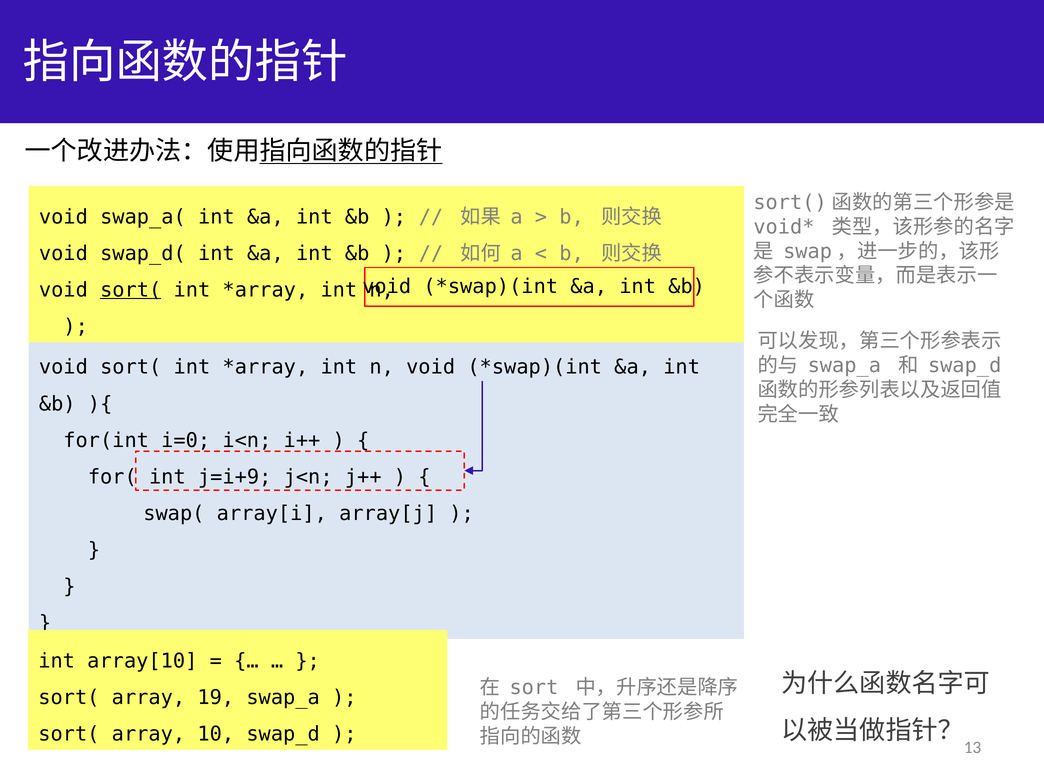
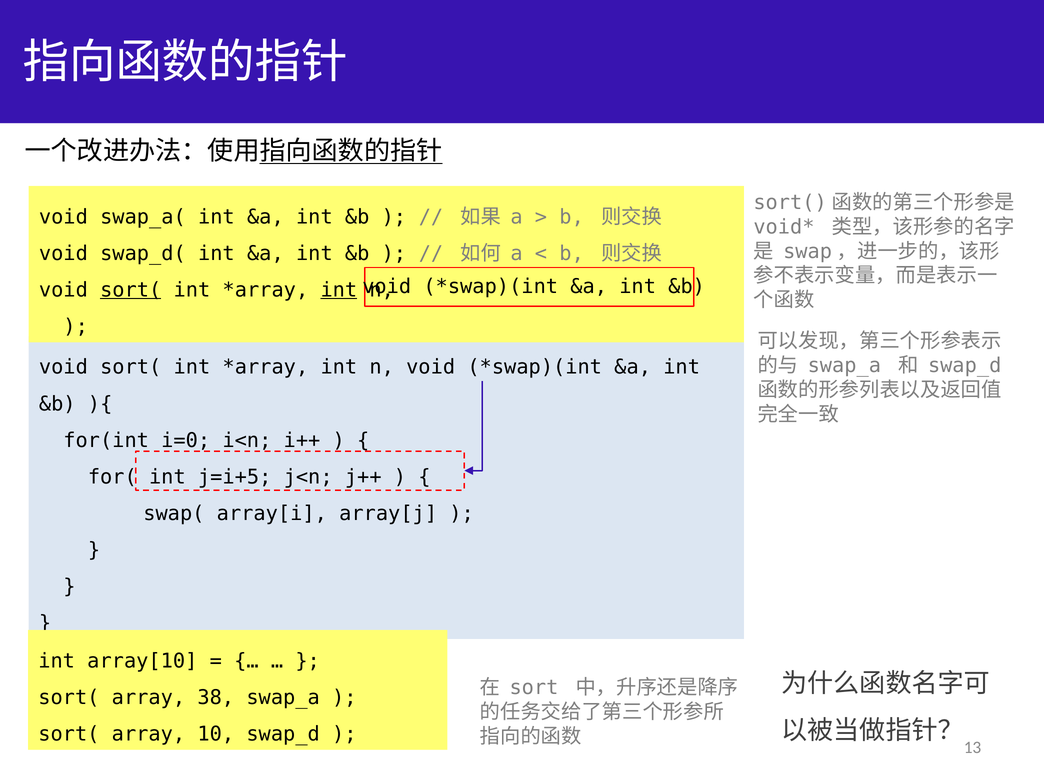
int underline: none -> present (339, 290)
j=i+9: j=i+9 -> j=i+5 (235, 477)
19: 19 -> 38 (216, 697)
